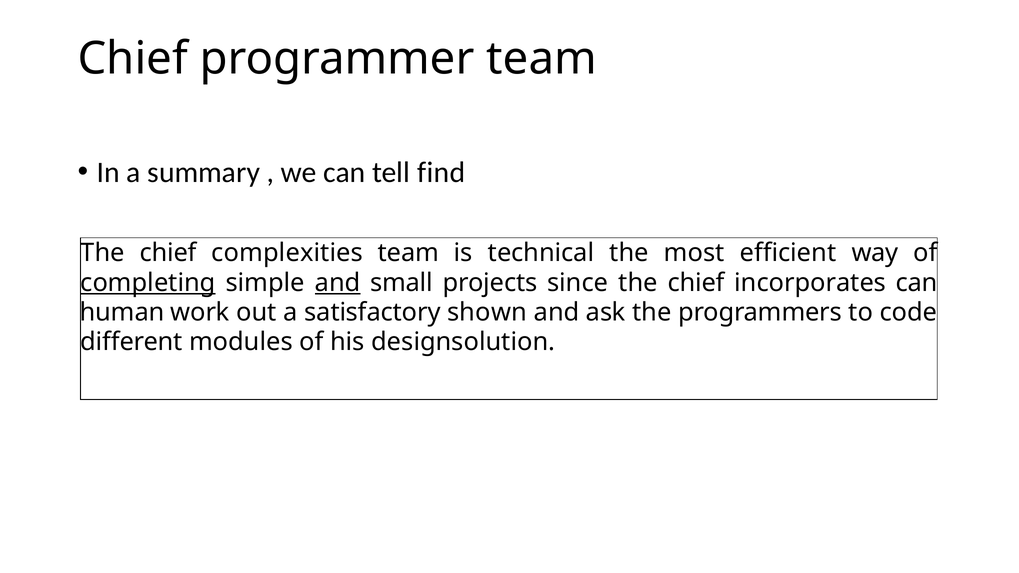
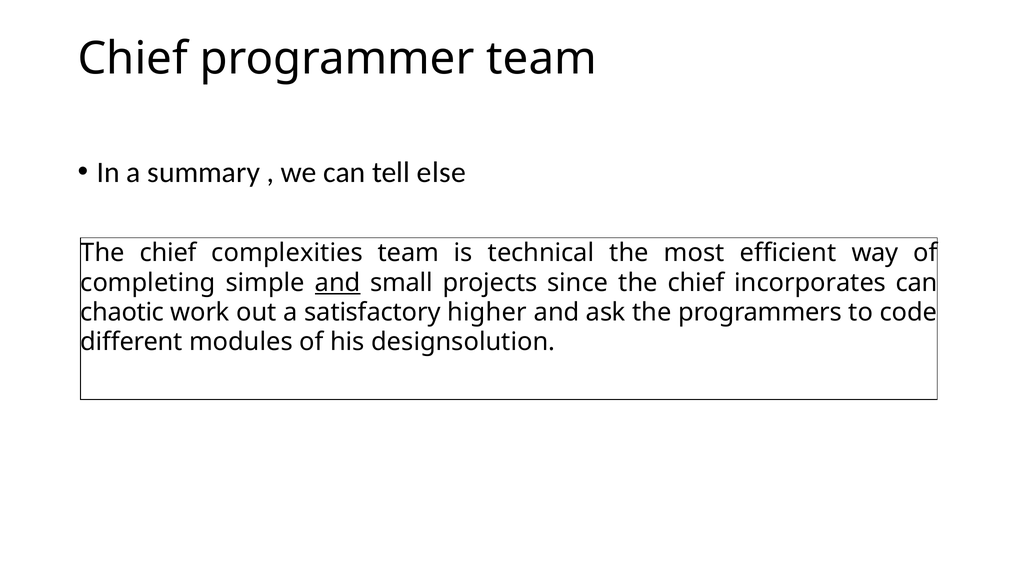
find: find -> else (441, 172)
completing underline: present -> none (148, 283)
human: human -> chaotic (122, 312)
shown: shown -> higher (487, 312)
